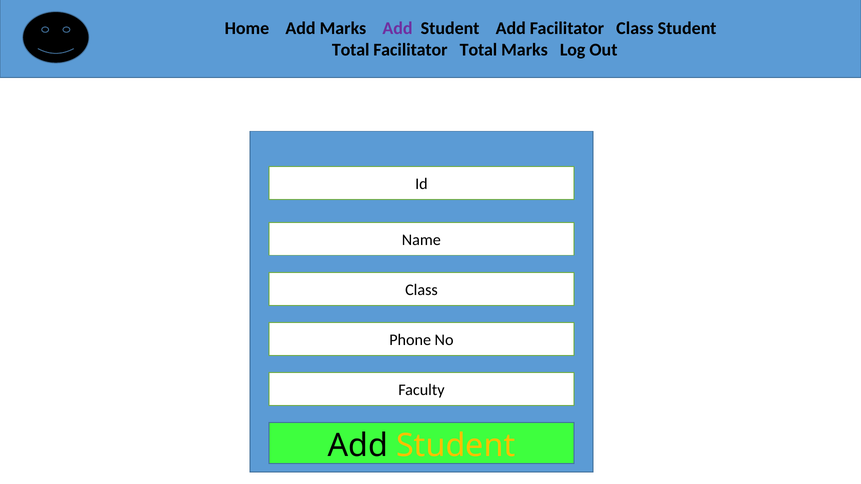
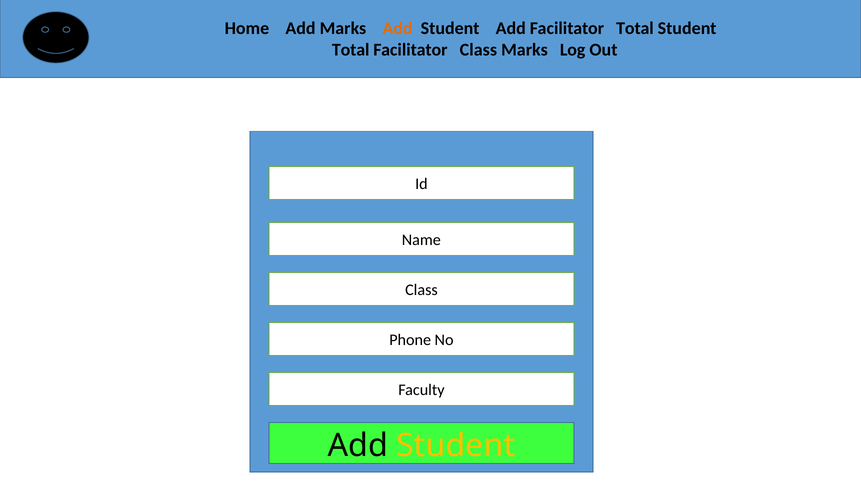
Add colour: purple -> orange (398, 28)
Facilitator Class: Class -> Total (635, 28)
Facilitator Total: Total -> Class (478, 50)
